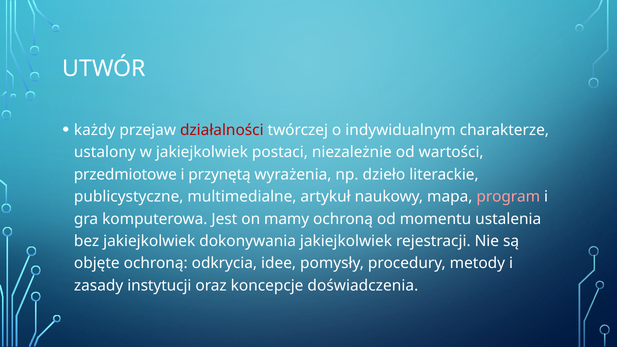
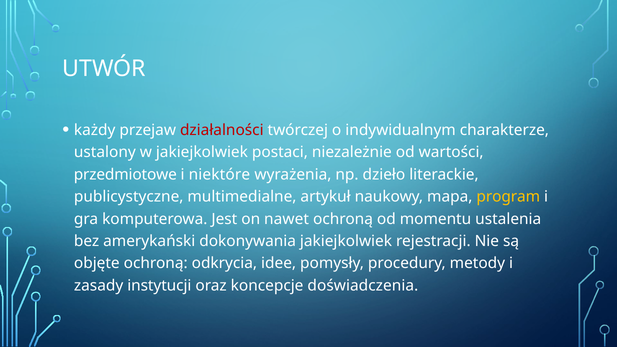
przynętą: przynętą -> niektóre (219, 175)
program colour: pink -> yellow (508, 197)
mamy: mamy -> nawet (287, 219)
bez jakiejkolwiek: jakiejkolwiek -> amerykański (149, 241)
